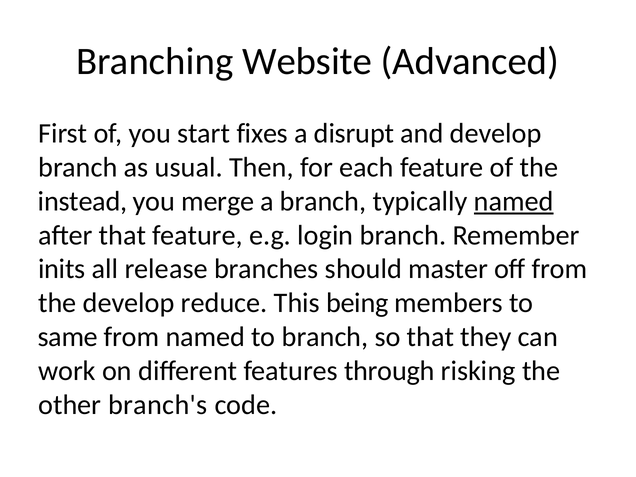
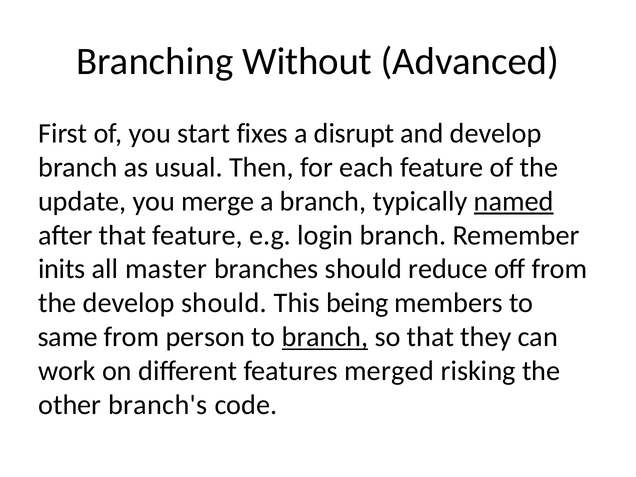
Website: Website -> Without (307, 62)
instead: instead -> update (82, 201)
release: release -> master (166, 269)
master: master -> reduce (448, 269)
develop reduce: reduce -> should (224, 303)
from named: named -> person (205, 337)
branch underline: none -> present (325, 337)
through: through -> merged (389, 371)
